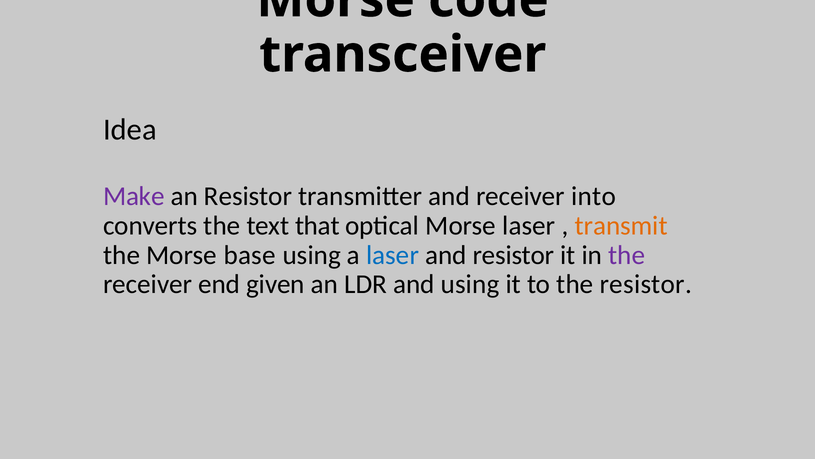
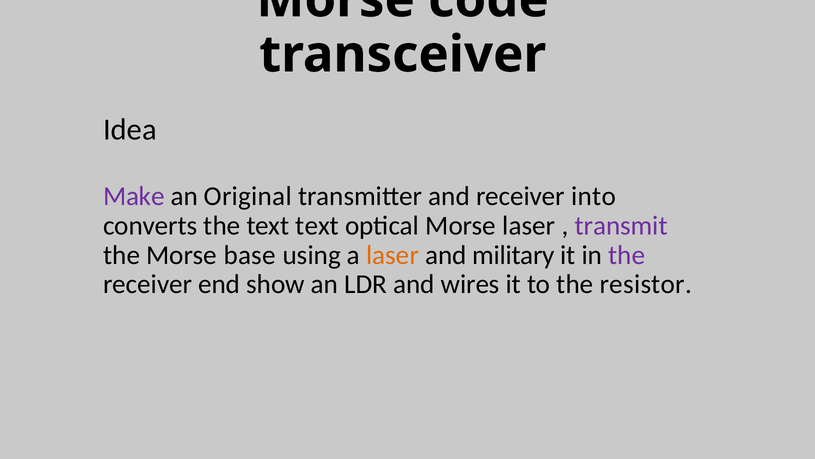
an Resistor: Resistor -> Original (248, 196)
text that: that -> text (317, 225)
transmit colour: orange -> purple (621, 225)
laser colour: blue -> orange (393, 255)
and resistor: resistor -> military (514, 255)
given: given -> show (275, 284)
and using: using -> wires (470, 284)
